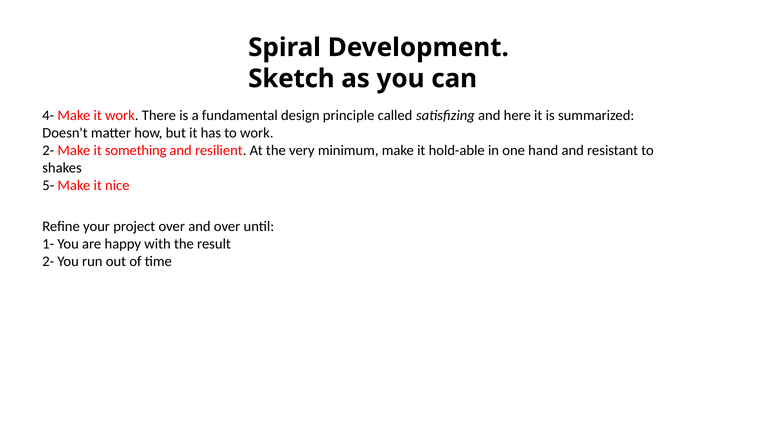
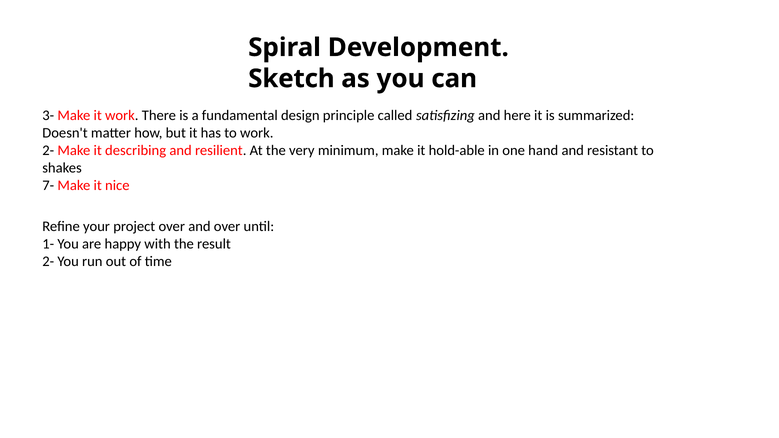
4-: 4- -> 3- (48, 115)
something: something -> describing (136, 151)
5-: 5- -> 7- (48, 186)
